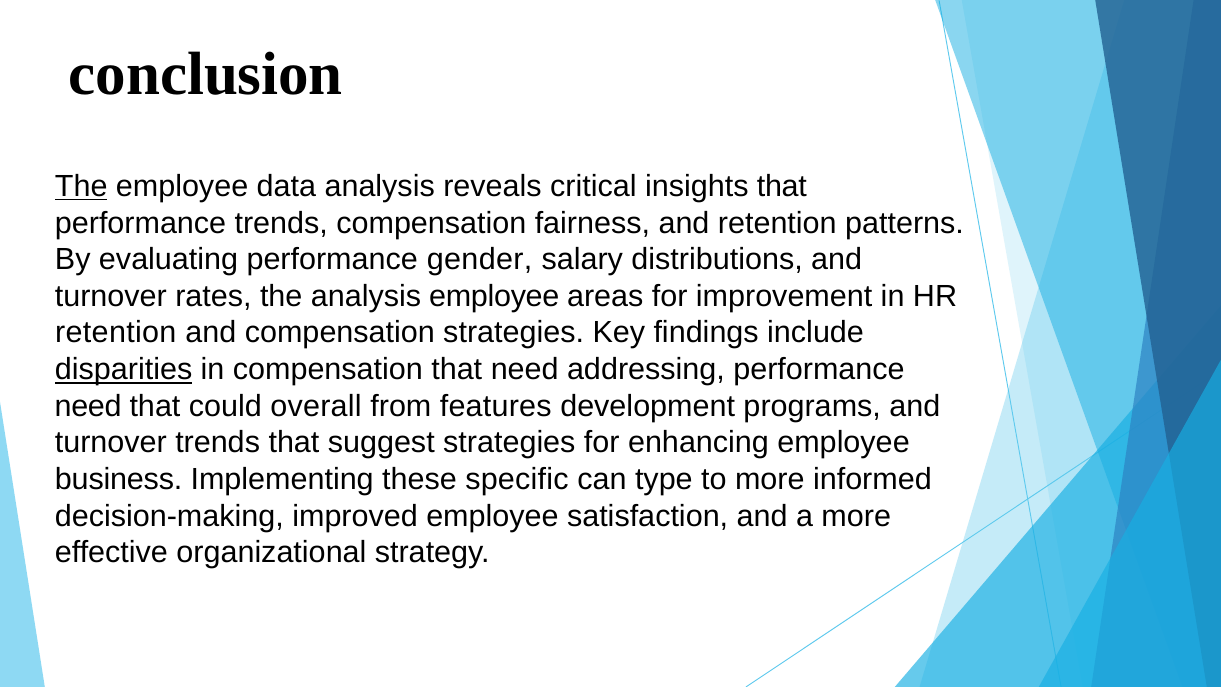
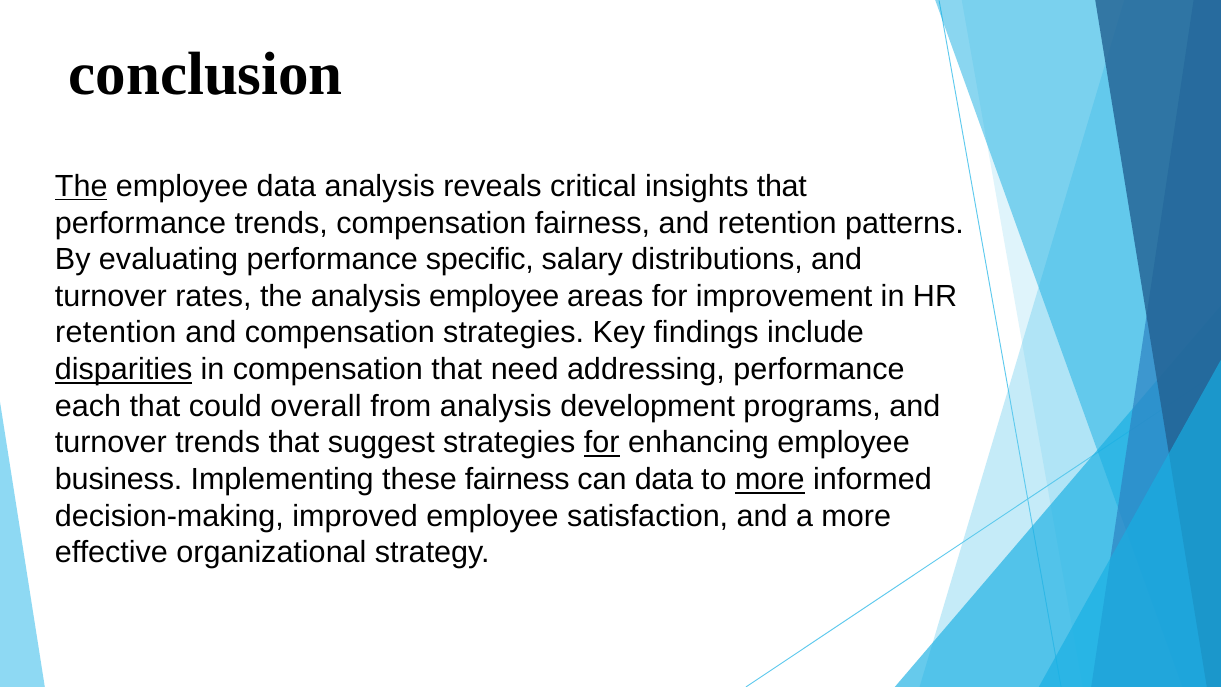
gender: gender -> specific (480, 260)
need: need -> each (88, 406)
from features: features -> analysis (496, 406)
for underline: none -> present (602, 443)
these specific: specific -> fairness (517, 479)
can type: type -> data (664, 479)
more underline: none -> present (770, 479)
